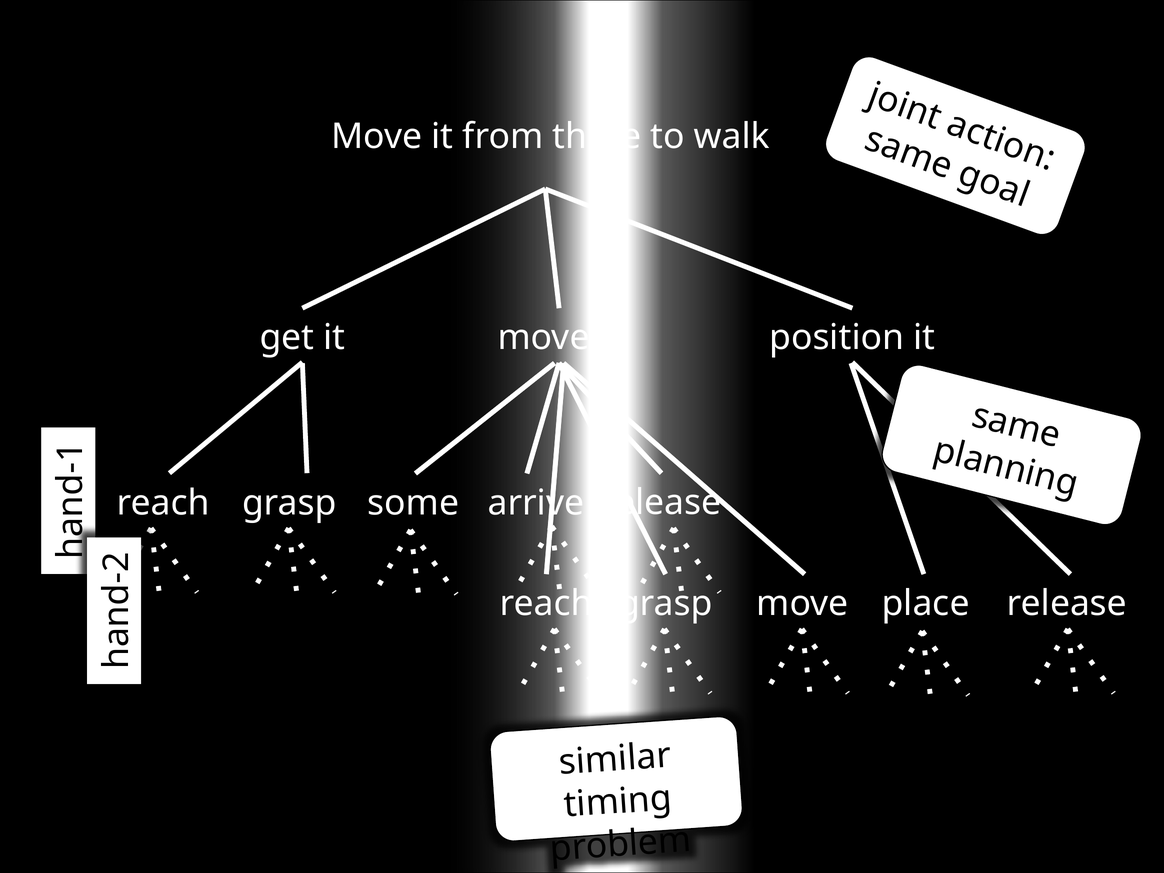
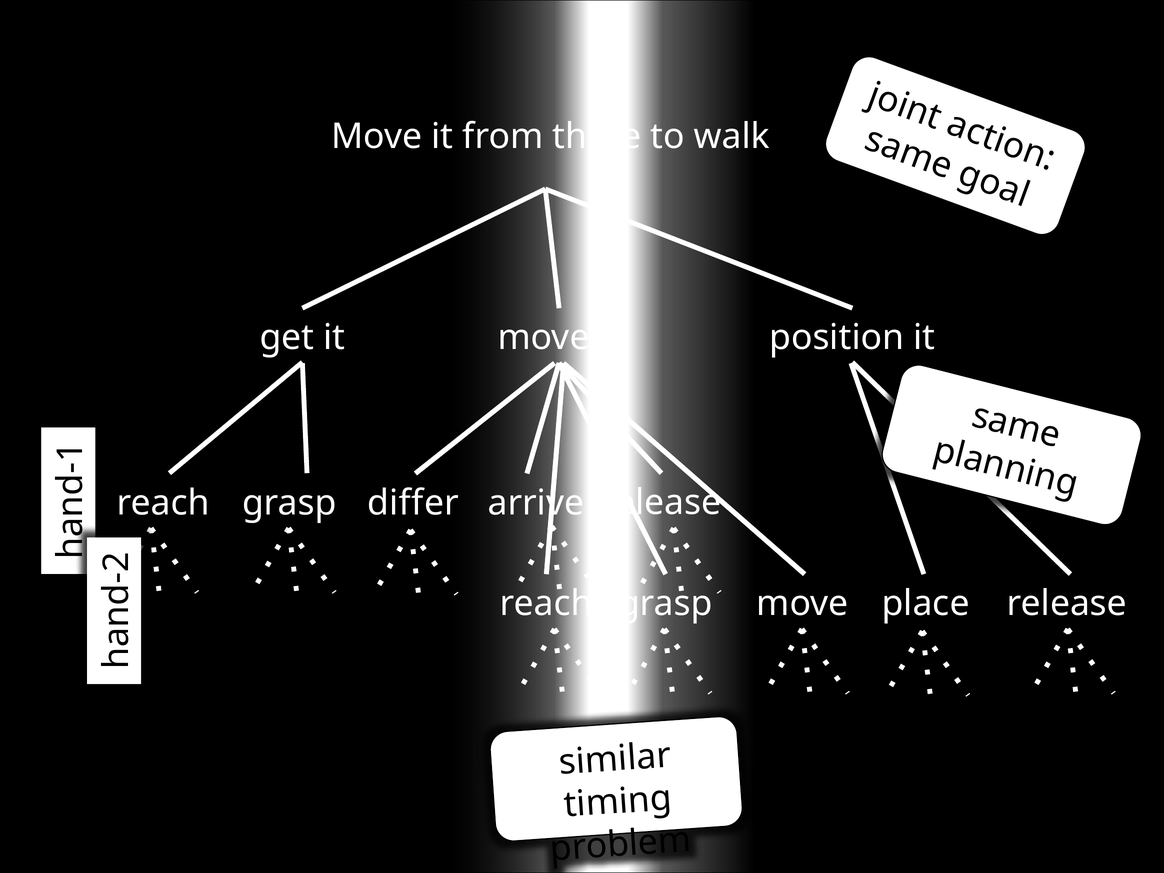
some: some -> differ (413, 503)
